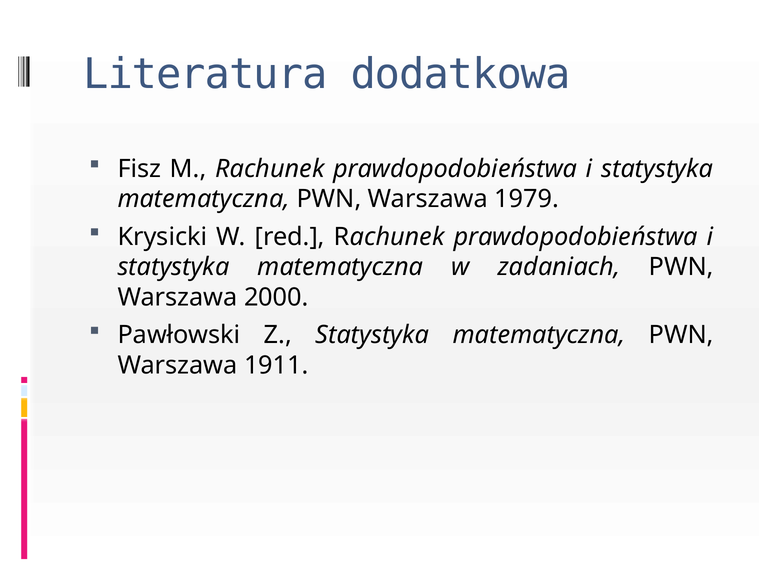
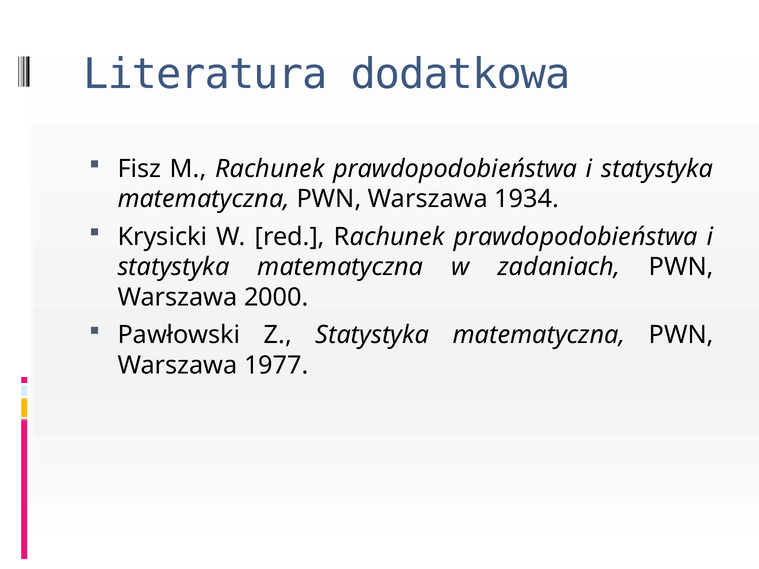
1979: 1979 -> 1934 (527, 199)
1911: 1911 -> 1977 (276, 366)
